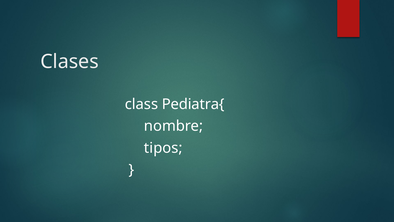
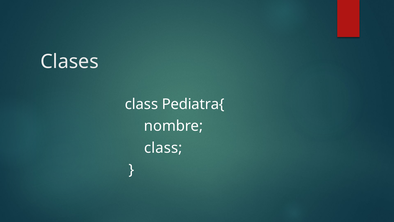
tipos: tipos -> class (163, 148)
